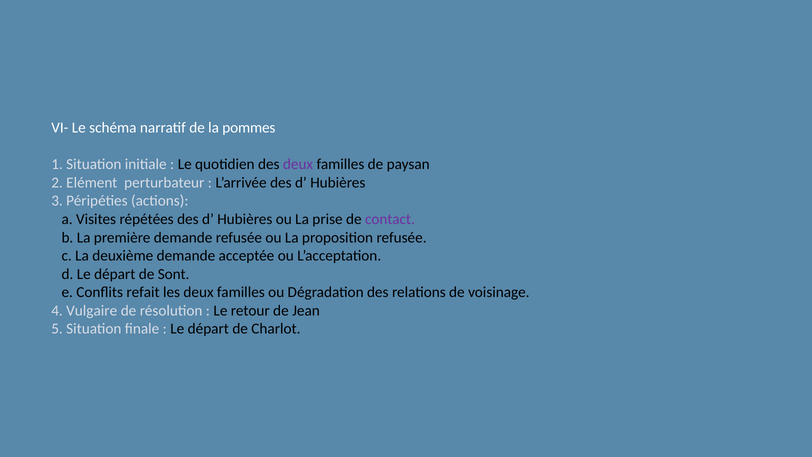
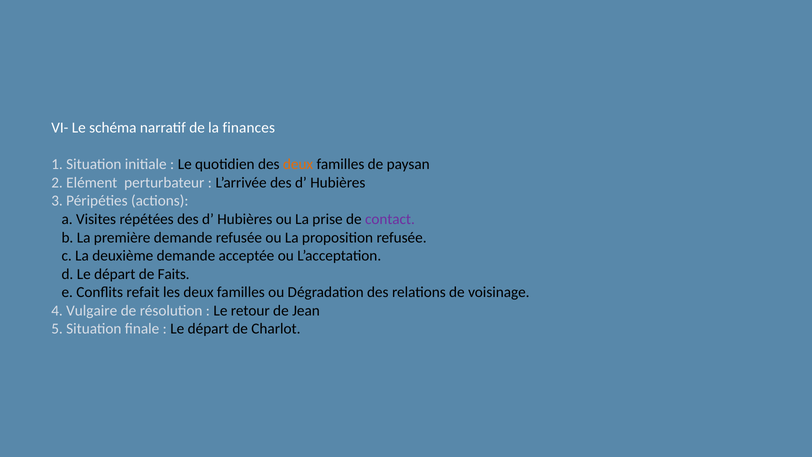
pommes: pommes -> finances (249, 128)
deux colour: purple -> orange (298, 164)
Sont: Sont -> Faits (174, 274)
